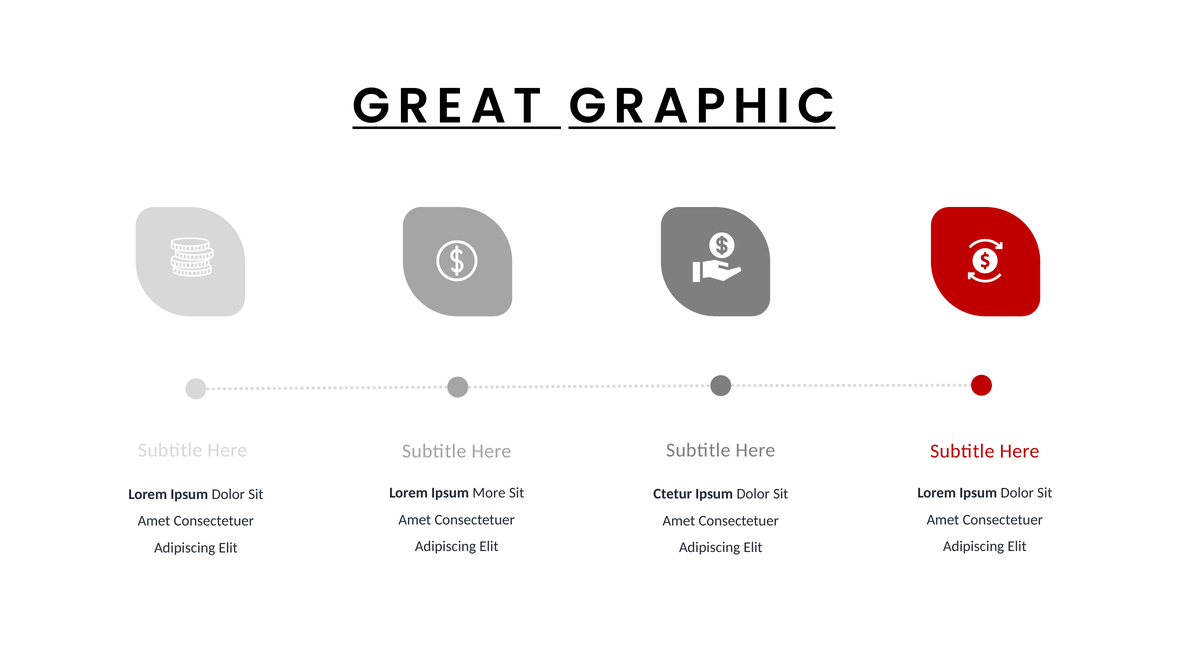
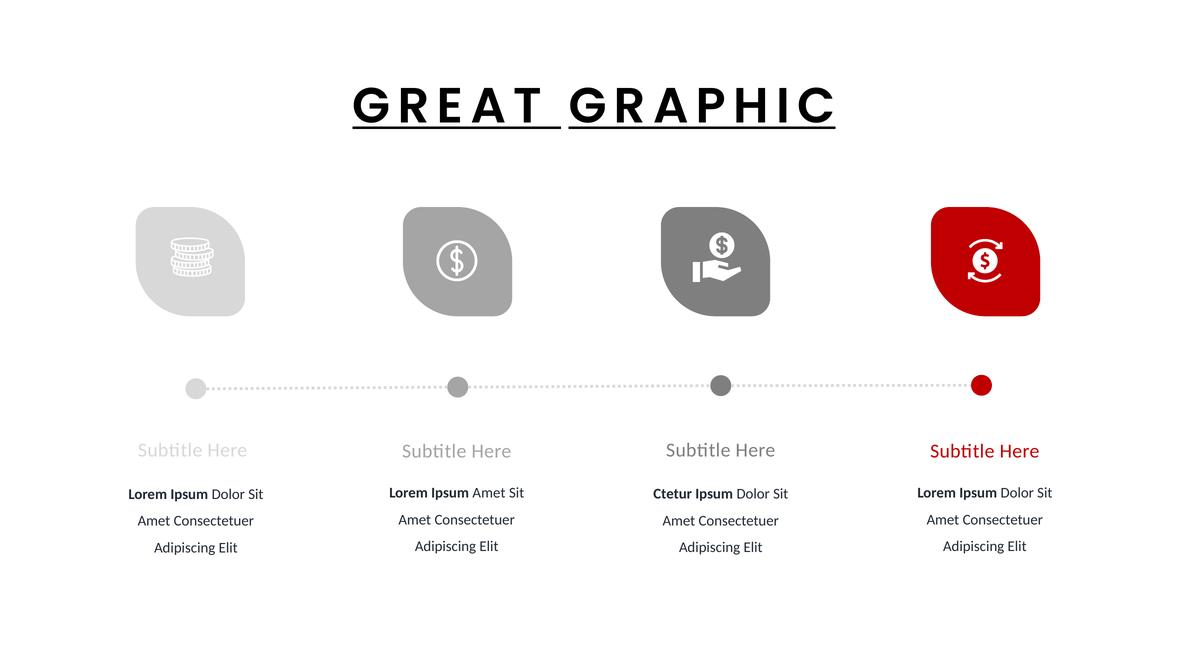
Ipsum More: More -> Amet (489, 493)
